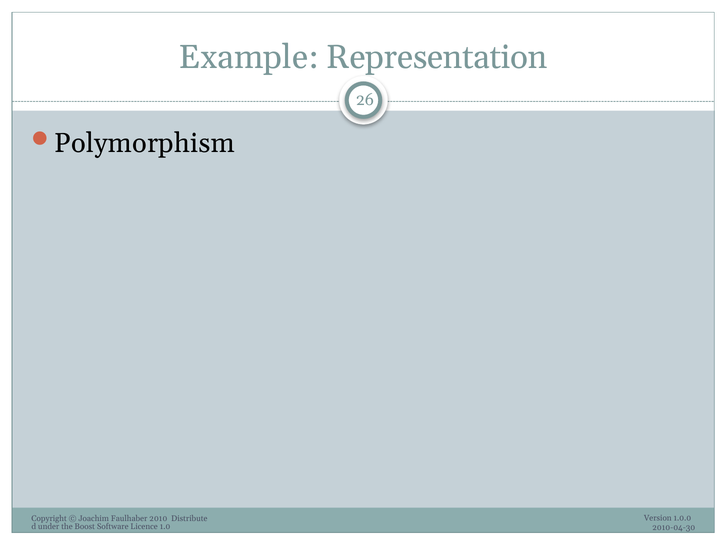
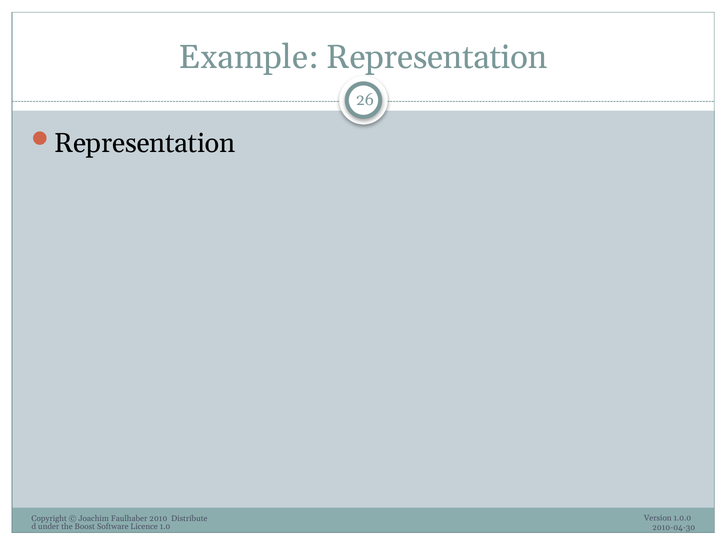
Polymorphism: Polymorphism -> Representation (145, 143)
